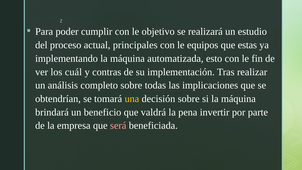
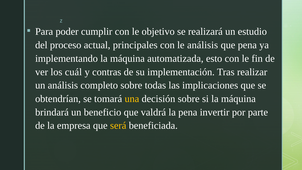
le equipos: equipos -> análisis (203, 45)
que estas: estas -> pena (247, 45)
será colour: pink -> yellow (118, 126)
